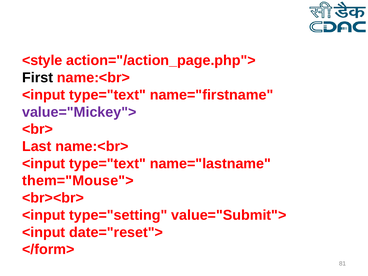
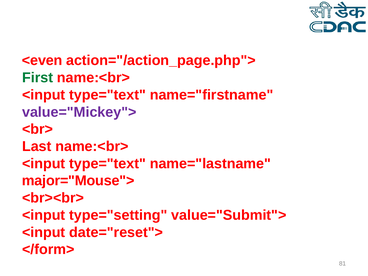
<style: <style -> <even (42, 60)
First colour: black -> green (38, 78)
them="Mouse">: them="Mouse"> -> major="Mouse"> (78, 181)
